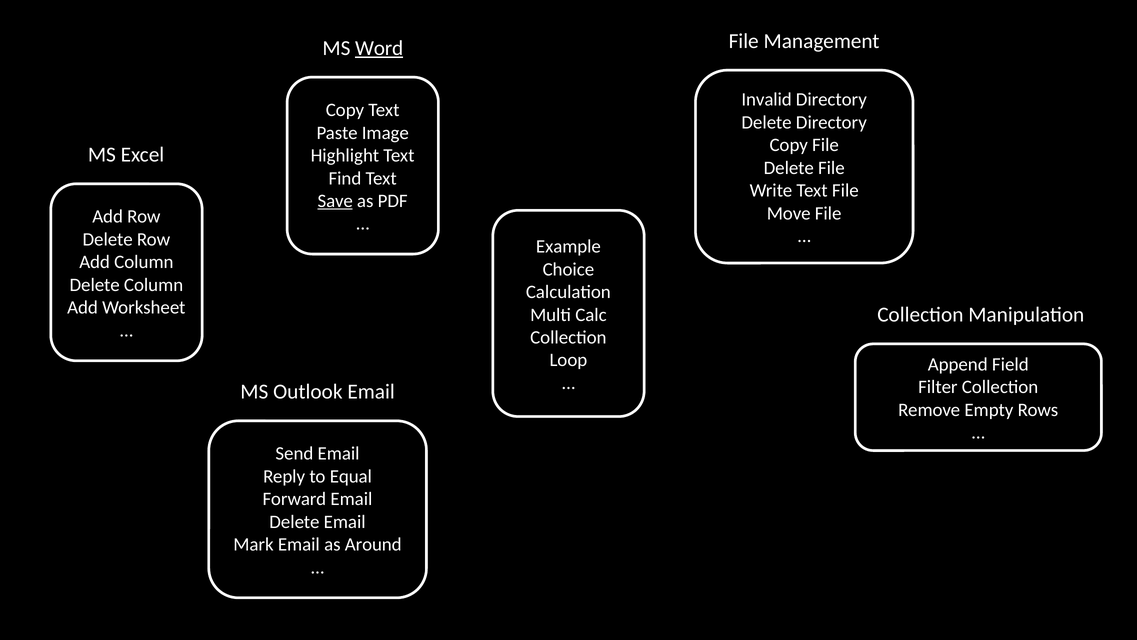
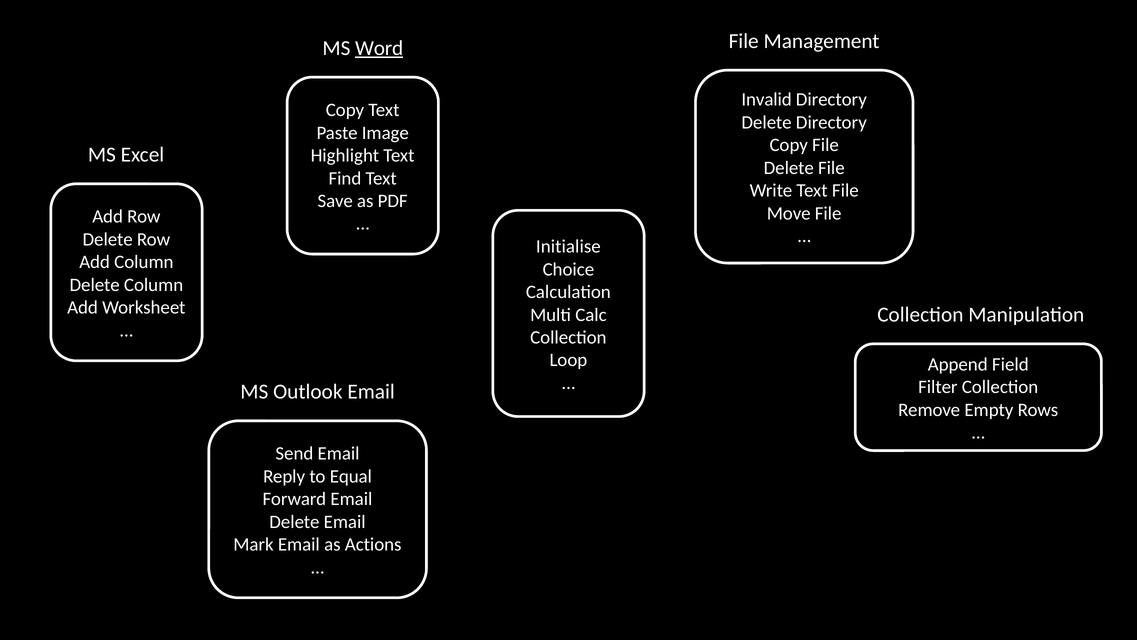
Save underline: present -> none (335, 201)
Example: Example -> Initialise (568, 246)
Around: Around -> Actions (373, 544)
